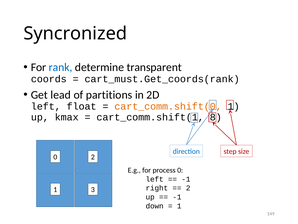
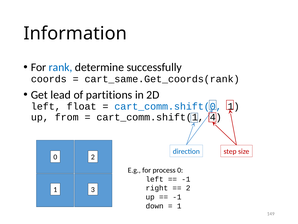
Syncronized: Syncronized -> Information (75, 33)
transparent: transparent -> successfully (154, 67)
cart_must.Get_coords(rank: cart_must.Get_coords(rank -> cart_same.Get_coords(rank (162, 79)
cart_comm.shift(0 colour: orange -> blue (168, 106)
kmax: kmax -> from (67, 117)
8: 8 -> 4 (216, 117)
